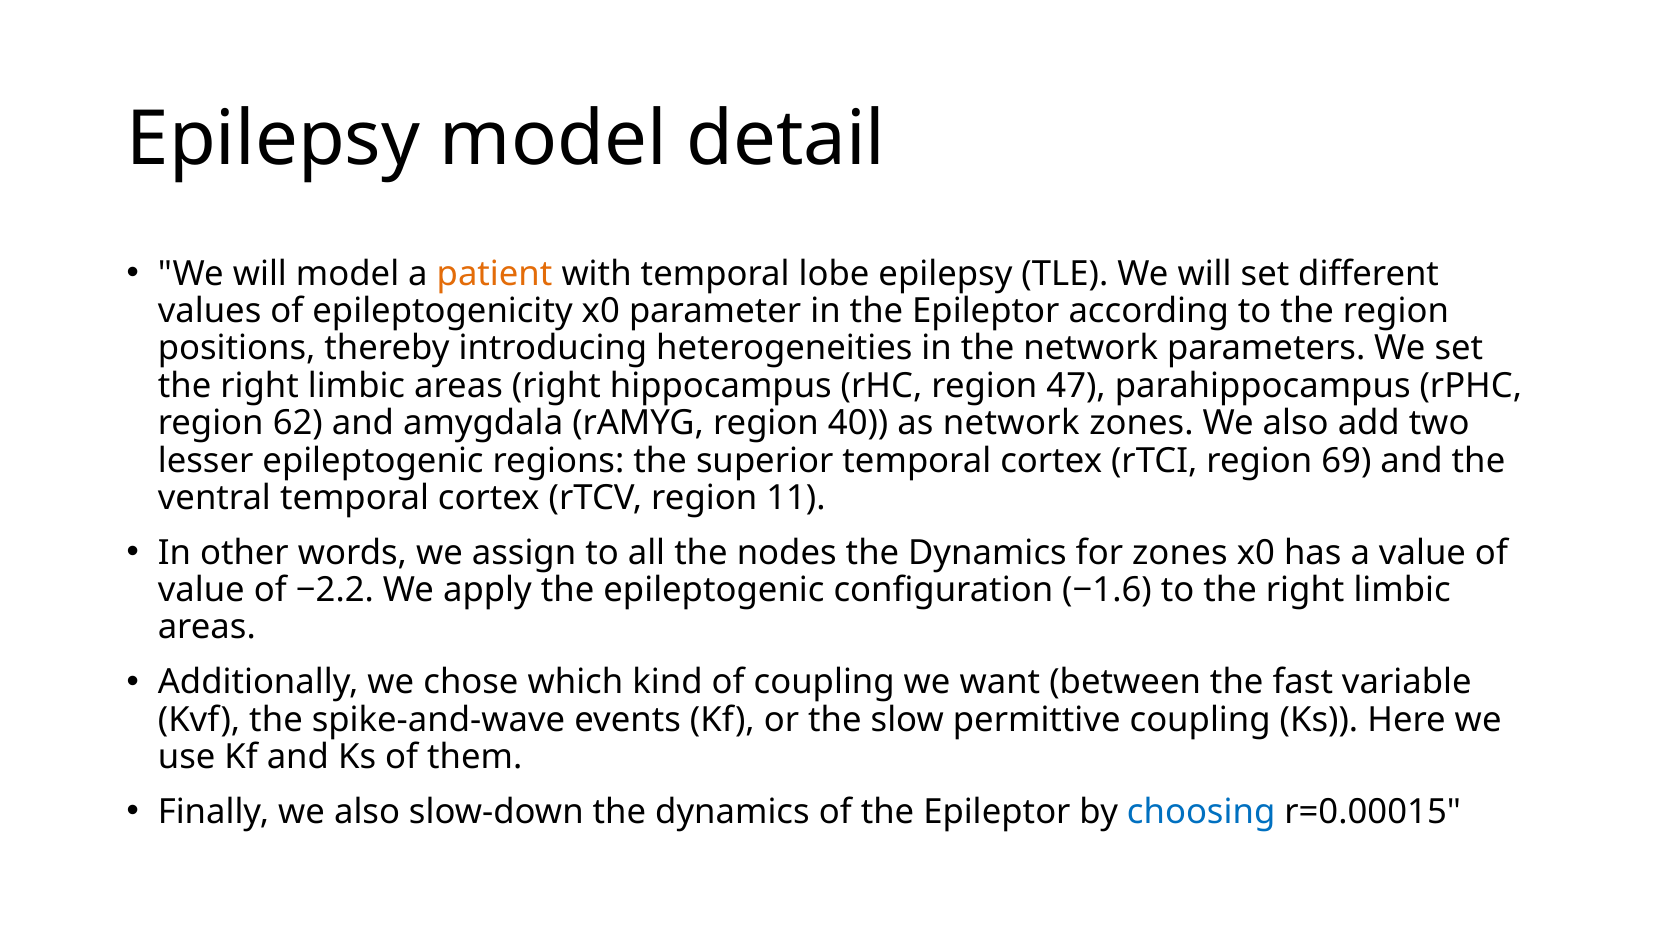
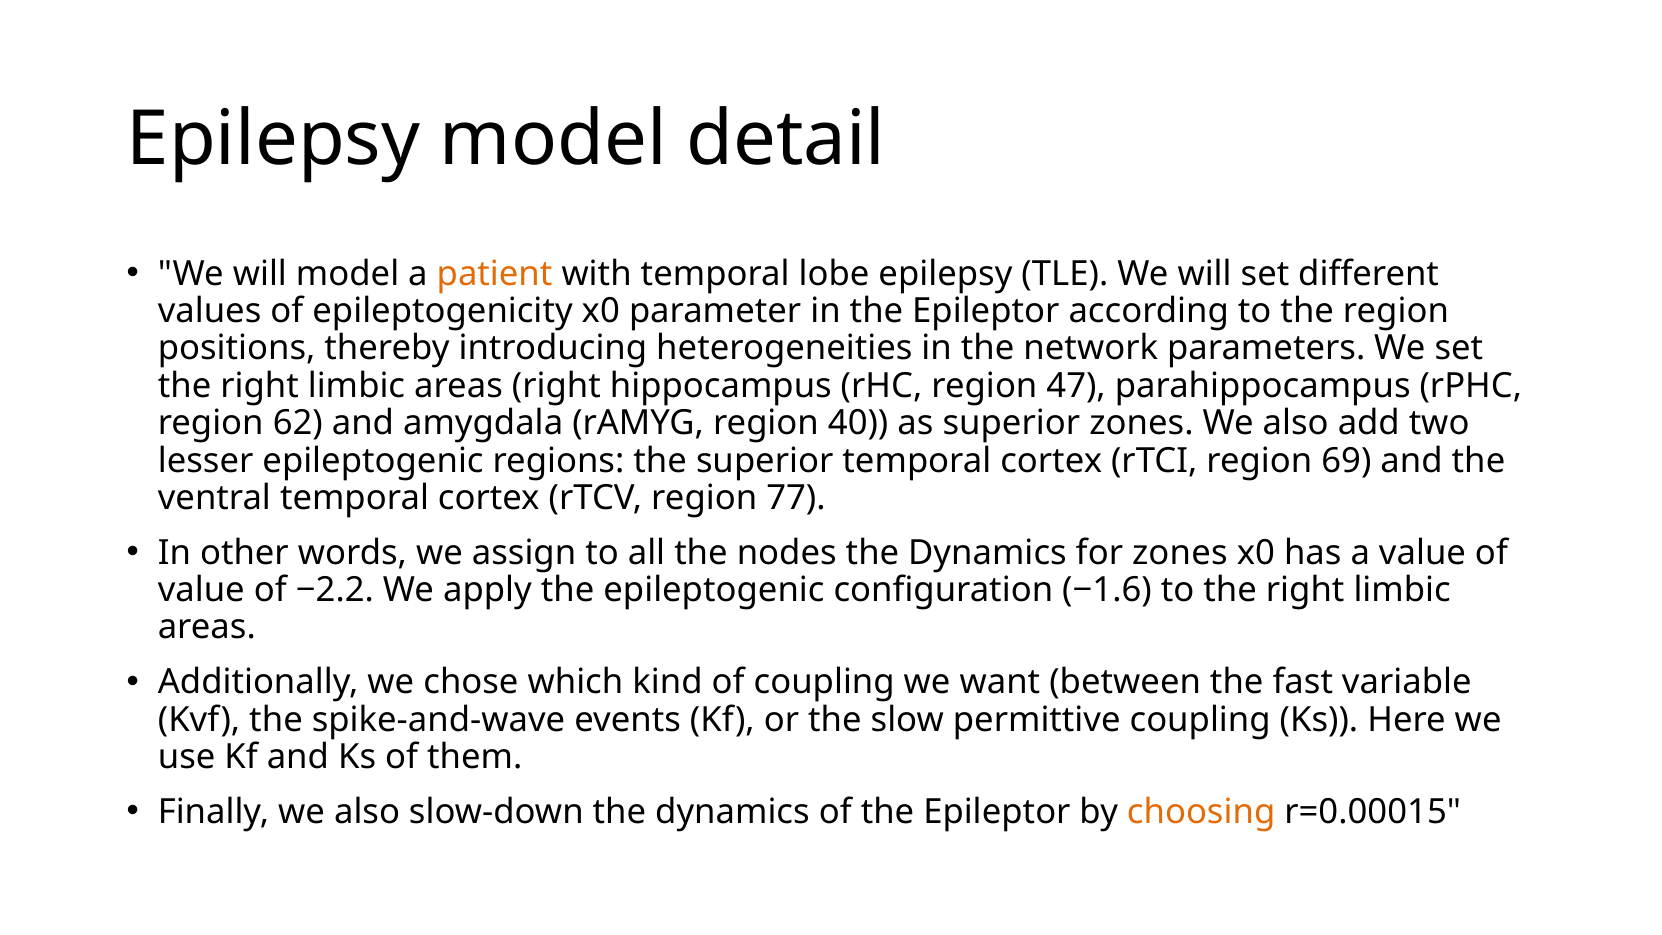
as network: network -> superior (1011, 423)
11: 11 -> 77 (796, 498)
choosing colour: blue -> orange (1201, 812)
